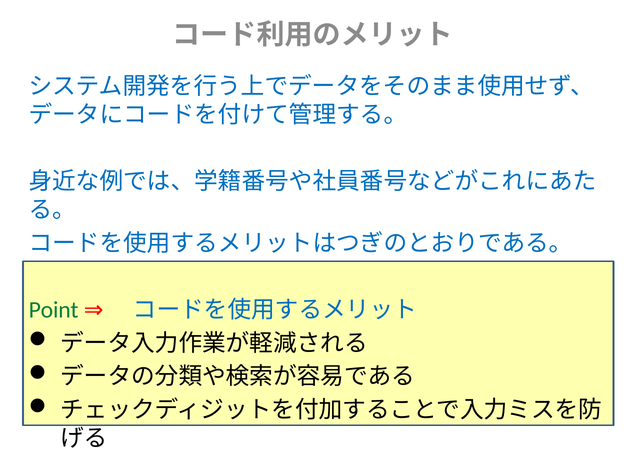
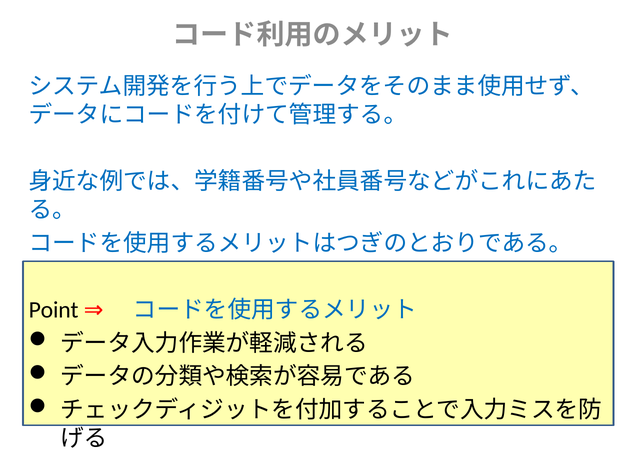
Point colour: green -> black (54, 310)
